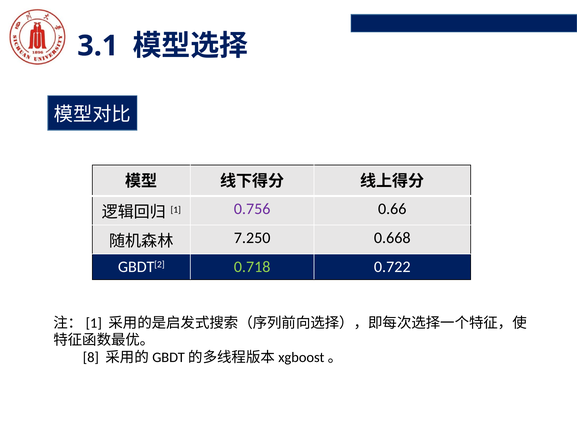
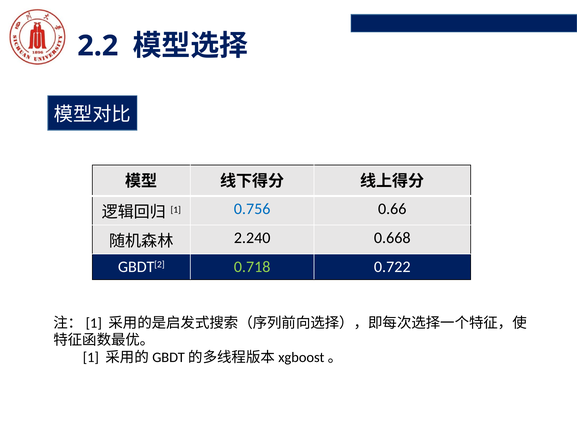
3.1: 3.1 -> 2.2 (98, 46)
0.756 colour: purple -> blue (252, 209)
7.250: 7.250 -> 2.240 (252, 238)
8: 8 -> 1 (91, 357)
